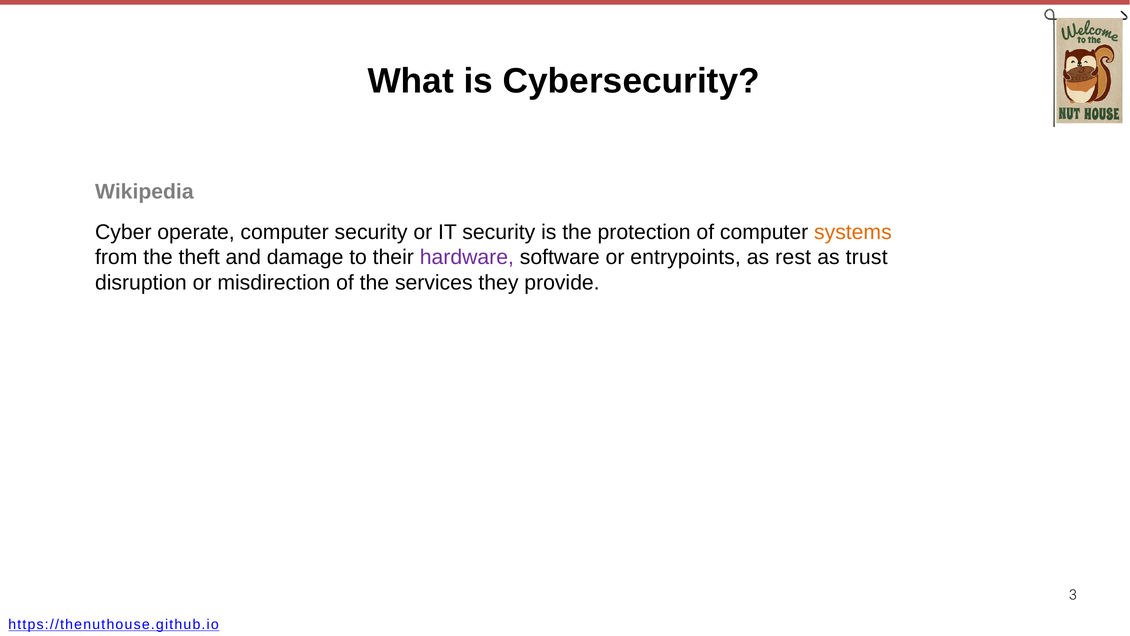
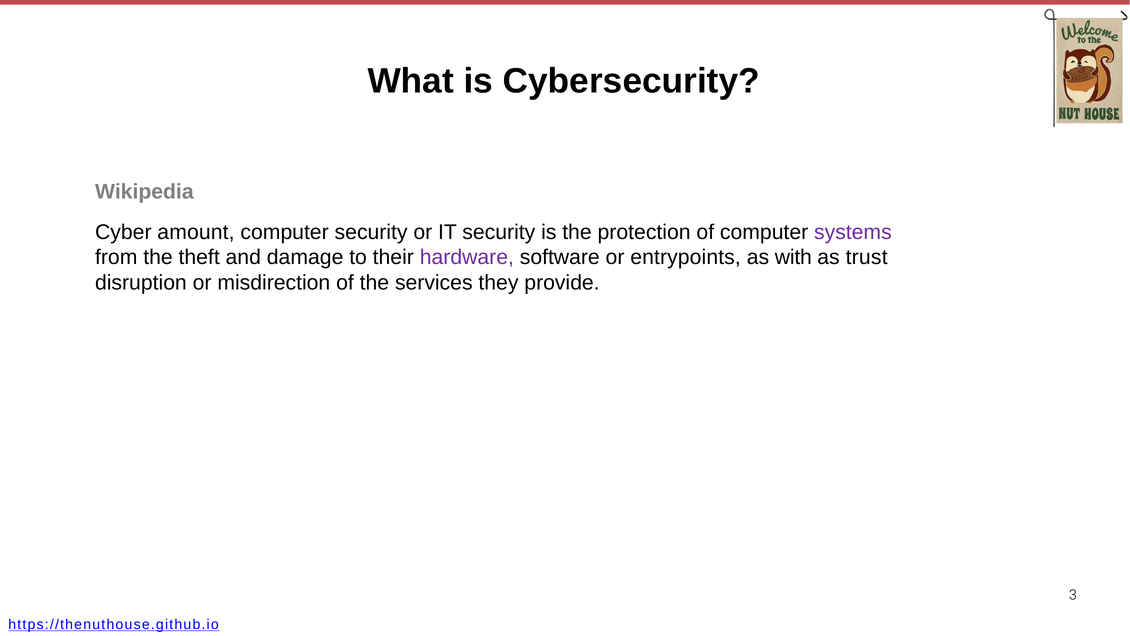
operate: operate -> amount (196, 232)
systems colour: orange -> purple (853, 232)
rest: rest -> with (793, 257)
